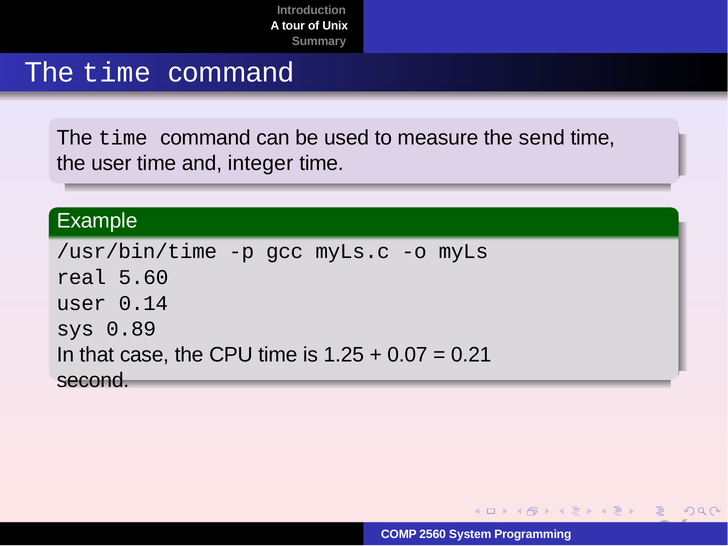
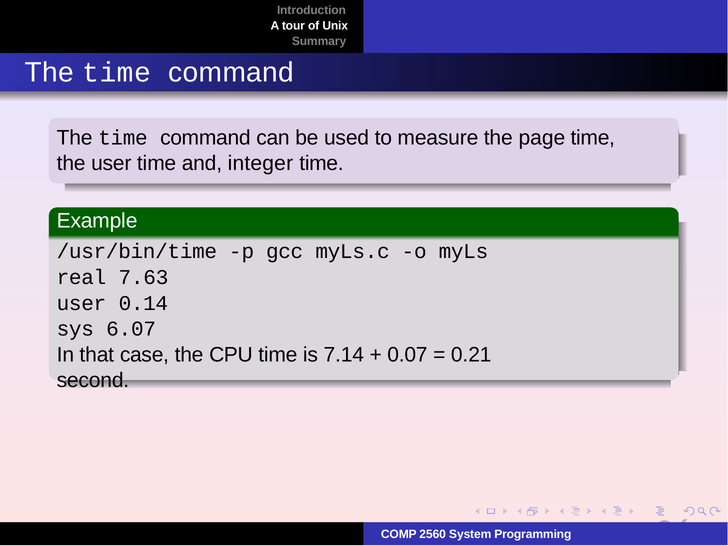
send: send -> page (542, 138)
5.60: 5.60 -> 7.63 (143, 277)
0.89: 0.89 -> 6.07 (131, 329)
1.25: 1.25 -> 7.14 (344, 355)
